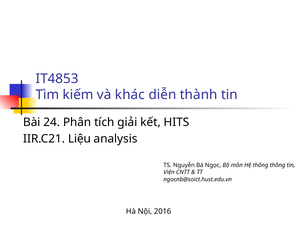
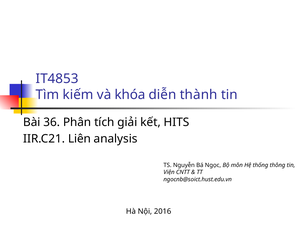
khác: khác -> khóa (130, 95)
24: 24 -> 36 (52, 123)
Liệu: Liệu -> Liên (79, 139)
